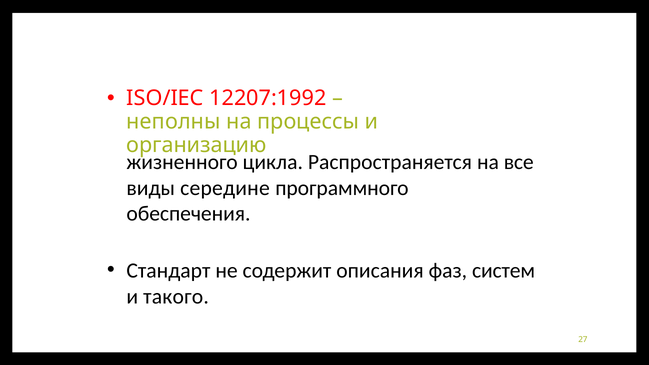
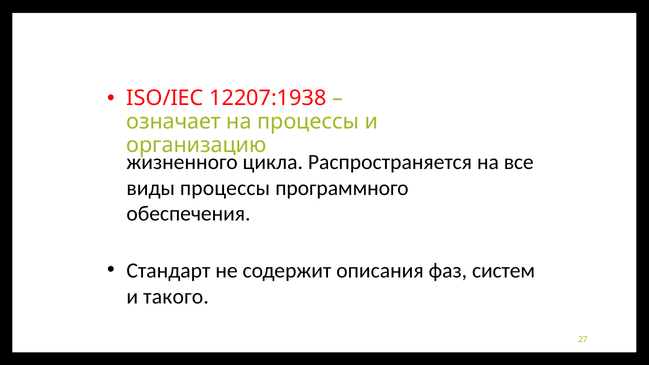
12207:1992: 12207:1992 -> 12207:1938 (268, 98)
неполны: неполны -> означает (174, 122)
виды середине: середине -> процессы (225, 188)
